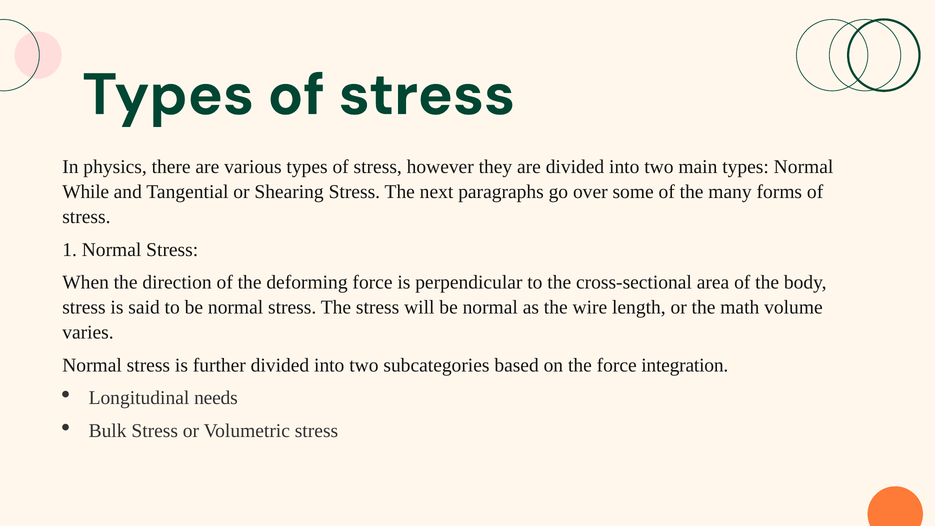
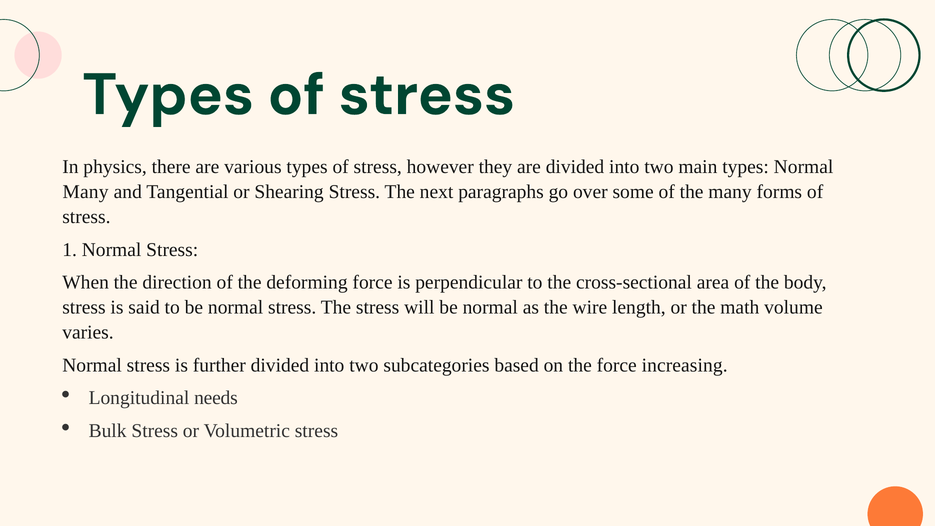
While: While -> Many (86, 192)
integration: integration -> increasing (685, 365)
